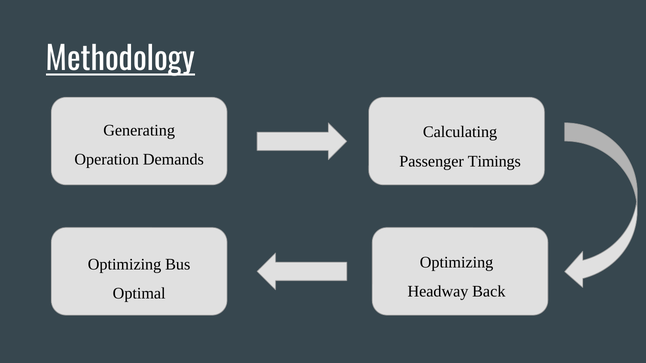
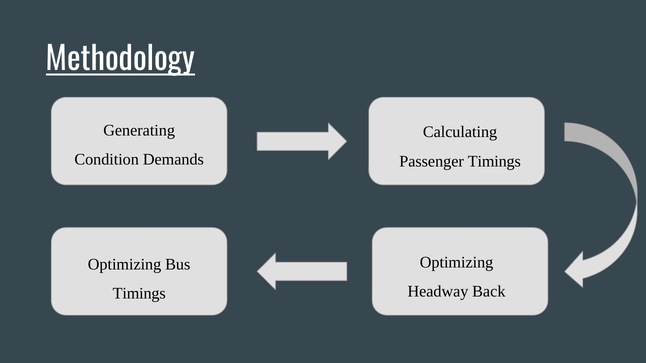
Operation: Operation -> Condition (107, 159)
Optimal: Optimal -> Timings (139, 294)
